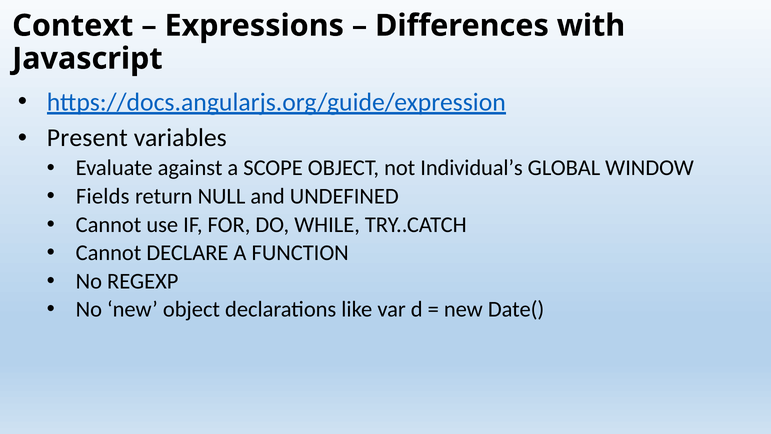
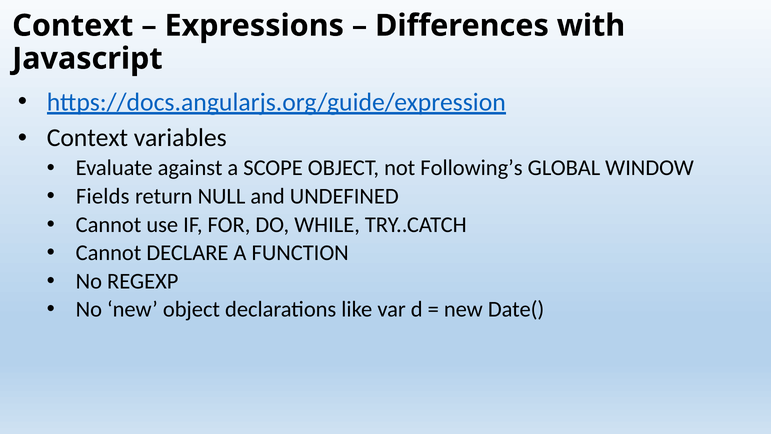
Present: Present -> Context (87, 138)
Individual’s: Individual’s -> Following’s (471, 168)
